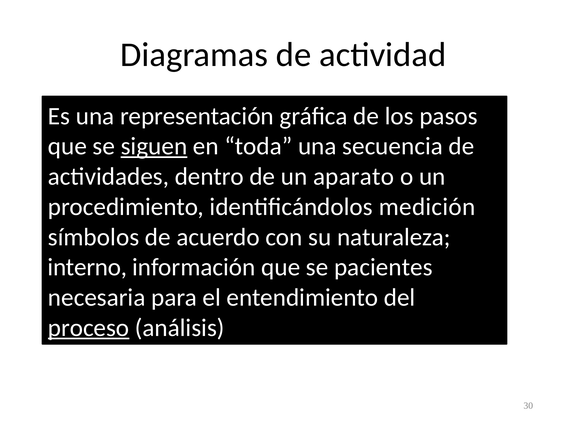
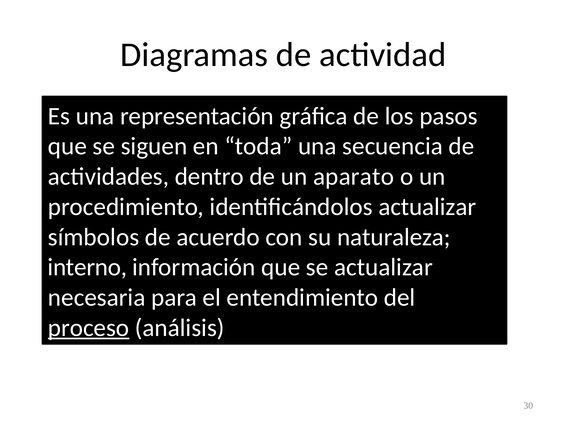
siguen underline: present -> none (154, 146)
identificándolos medición: medición -> actualizar (427, 207)
se pacientes: pacientes -> actualizar (383, 267)
